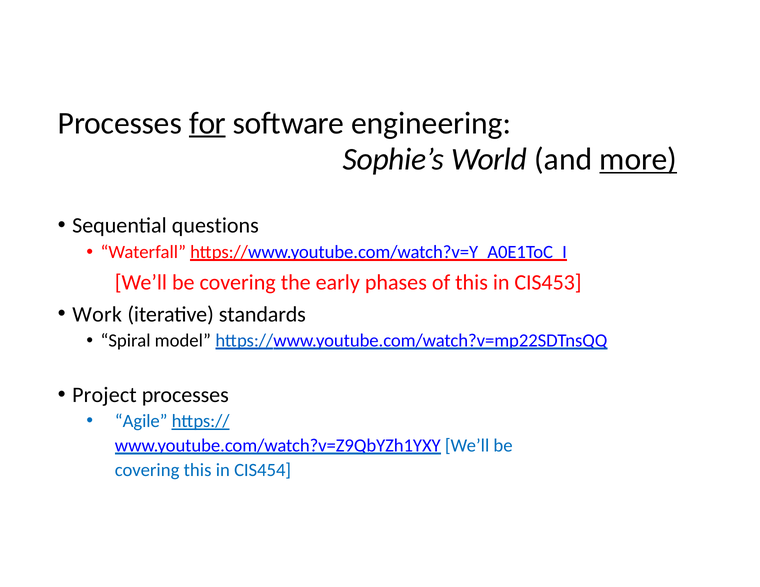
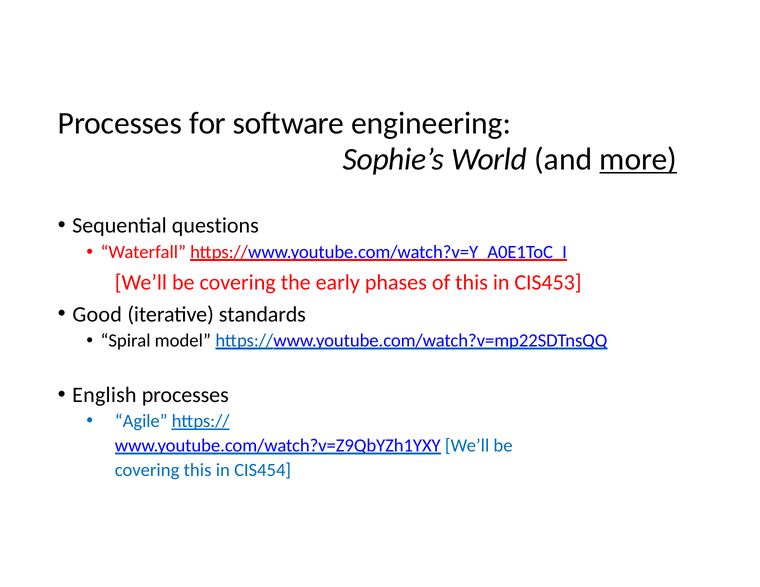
for underline: present -> none (208, 123)
Work: Work -> Good (97, 314)
Project: Project -> English (104, 395)
